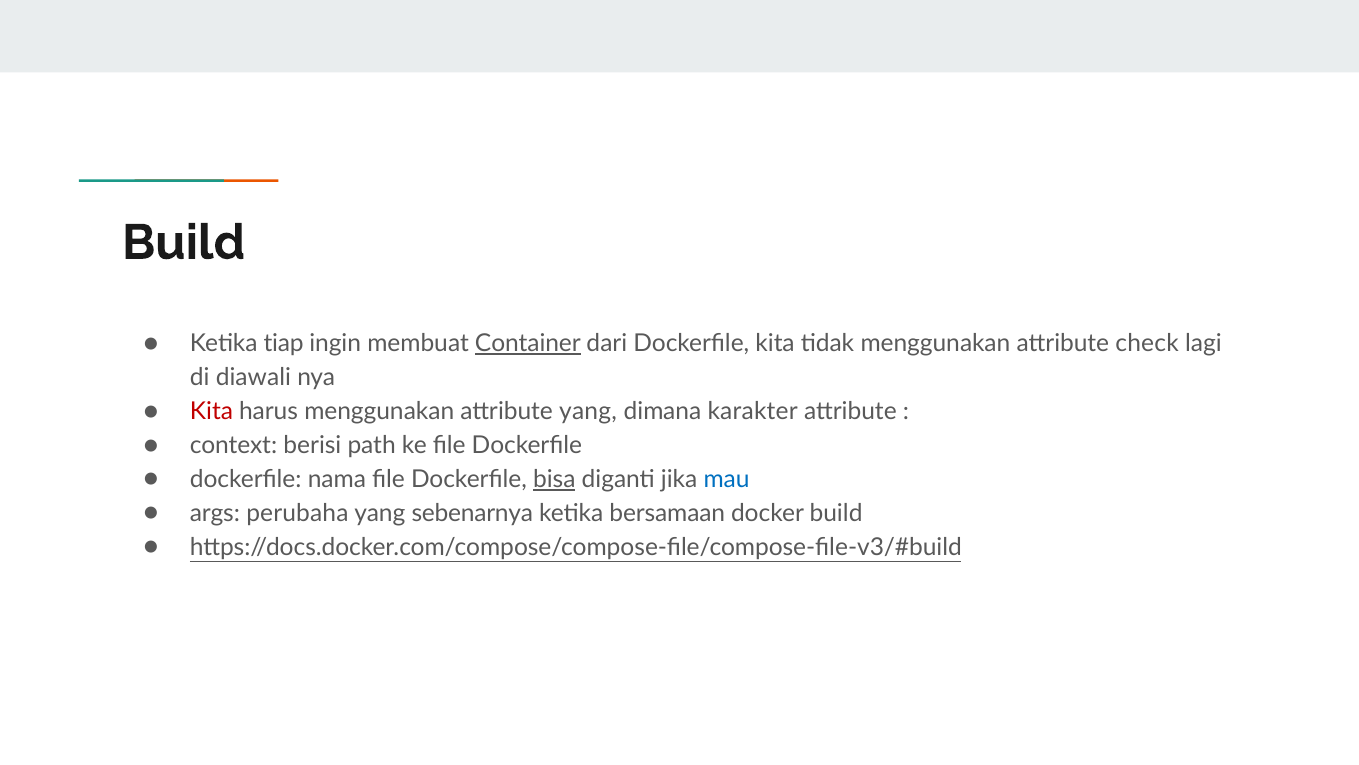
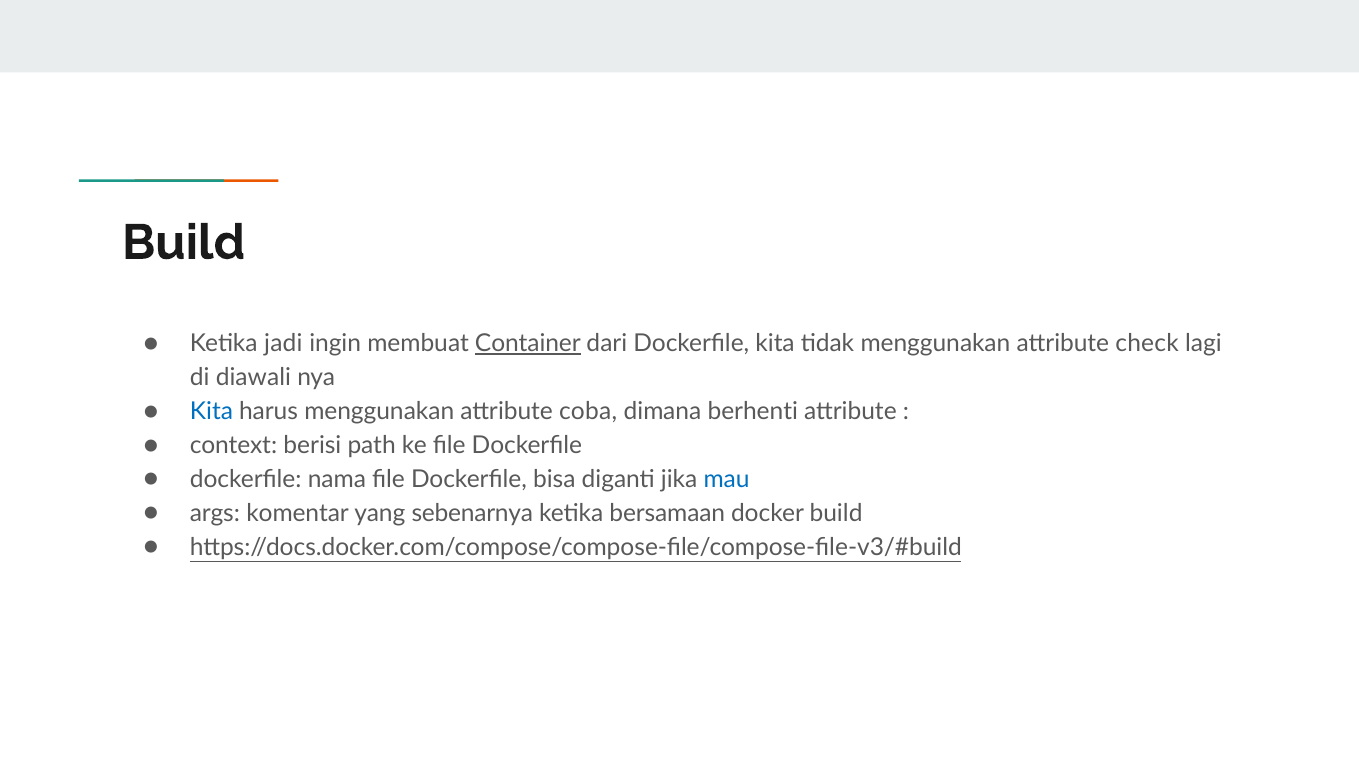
tiap: tiap -> jadi (283, 343)
Kita colour: red -> blue (211, 411)
attribute yang: yang -> coba (588, 411)
karakter: karakter -> berhenti (753, 411)
bisa underline: present -> none (554, 479)
perubaha: perubaha -> komentar (298, 513)
